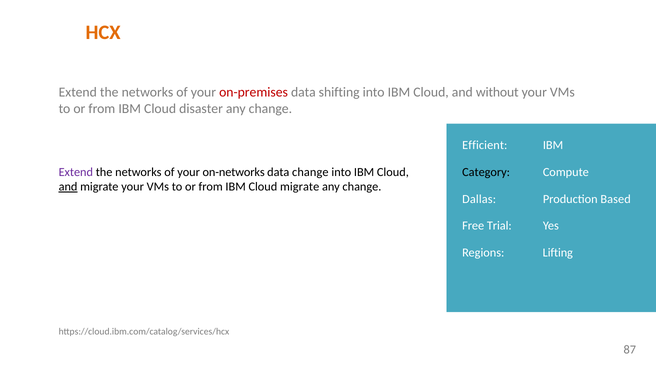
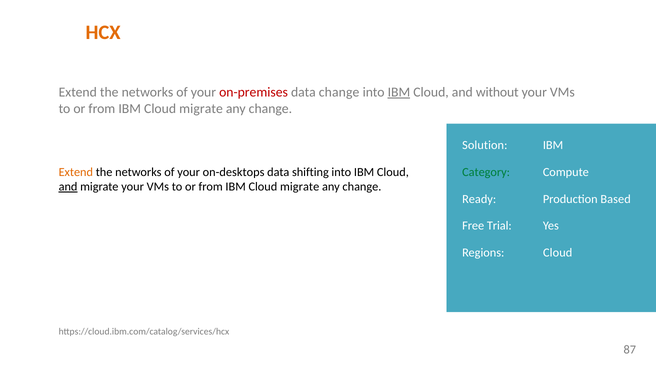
data shifting: shifting -> change (339, 92)
IBM underline: none -> present (399, 92)
disaster: disaster -> migrate (201, 109)
Efficient: Efficient -> Solution (485, 145)
Extend colour: purple -> orange (76, 172)
on-networks: on-networks -> on-desktops (234, 172)
data change: change -> shifting (310, 172)
Category colour: black -> green (486, 172)
Dallas: Dallas -> Ready (479, 199)
Regions Lifting: Lifting -> Cloud (558, 253)
